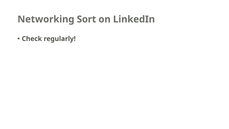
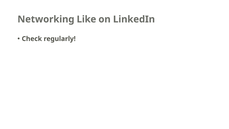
Sort: Sort -> Like (86, 19)
